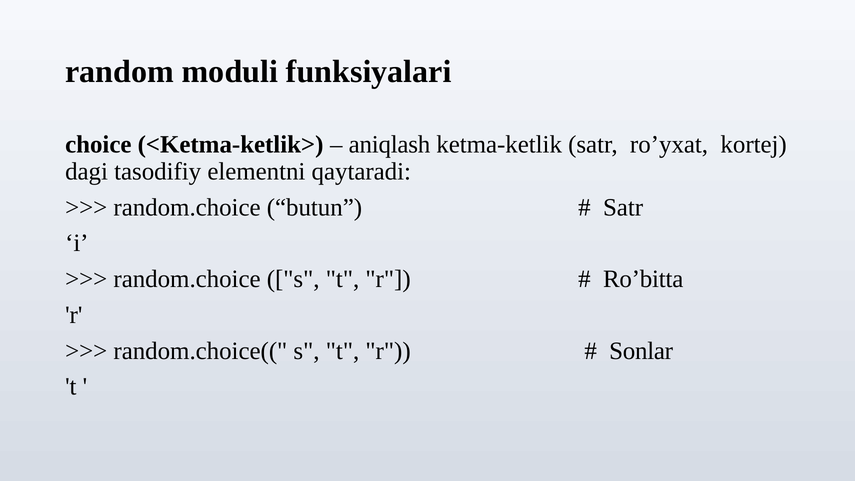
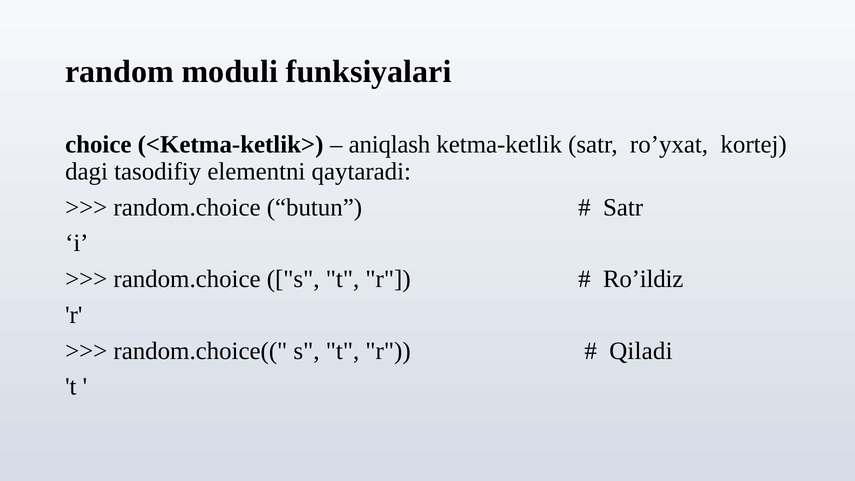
Ro’bitta: Ro’bitta -> Ro’ildiz (643, 279)
Sonlar: Sonlar -> Qiladi (641, 351)
